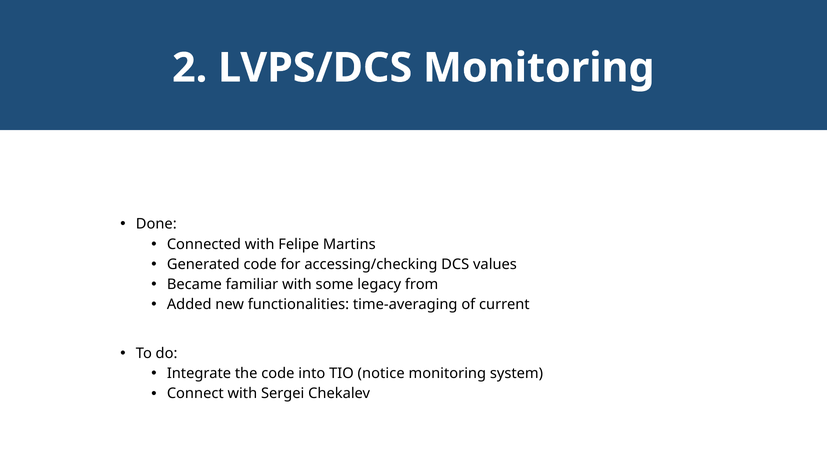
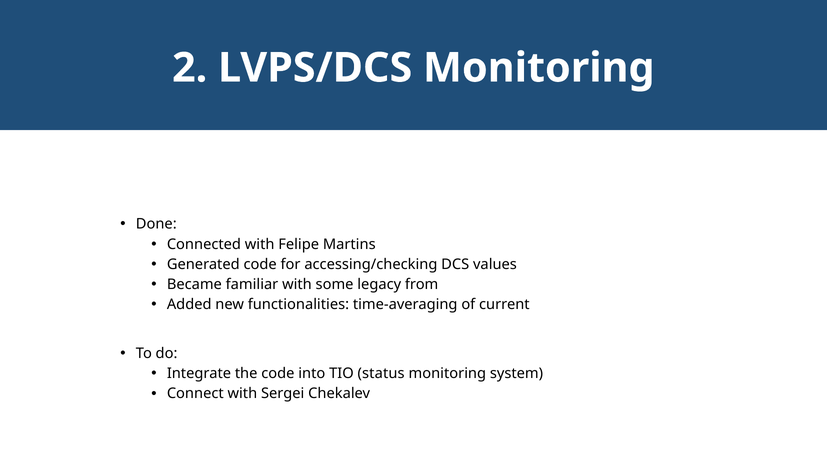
notice: notice -> status (381, 374)
